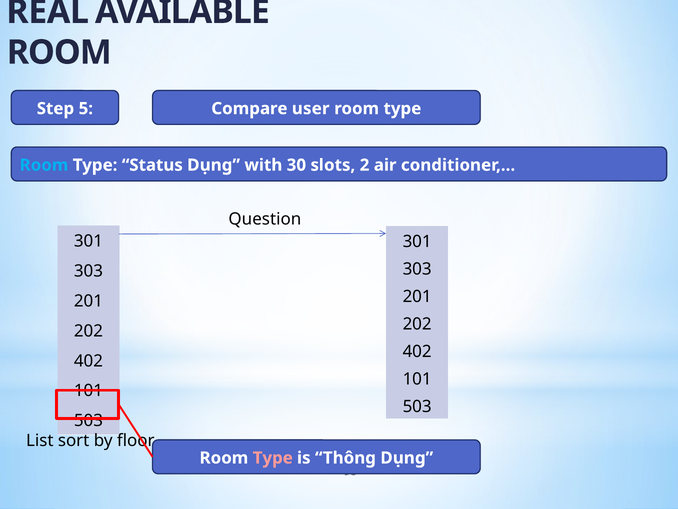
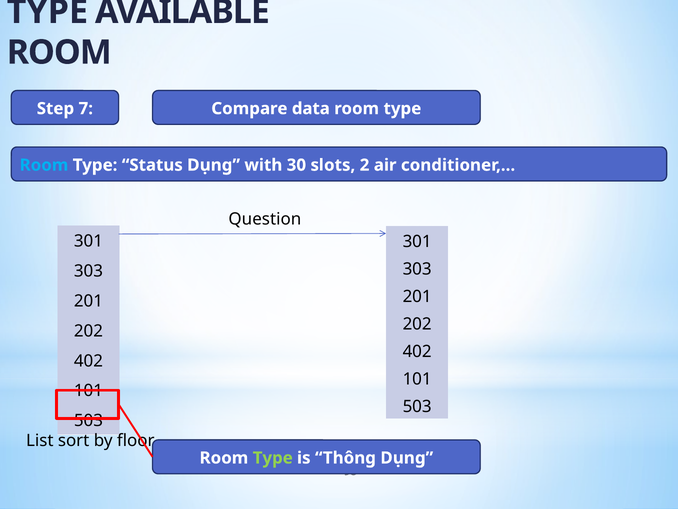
REAL: REAL -> TYPE (47, 12)
5: 5 -> 7 (86, 108)
user: user -> data (311, 108)
Type colour: pink -> light green (273, 458)
